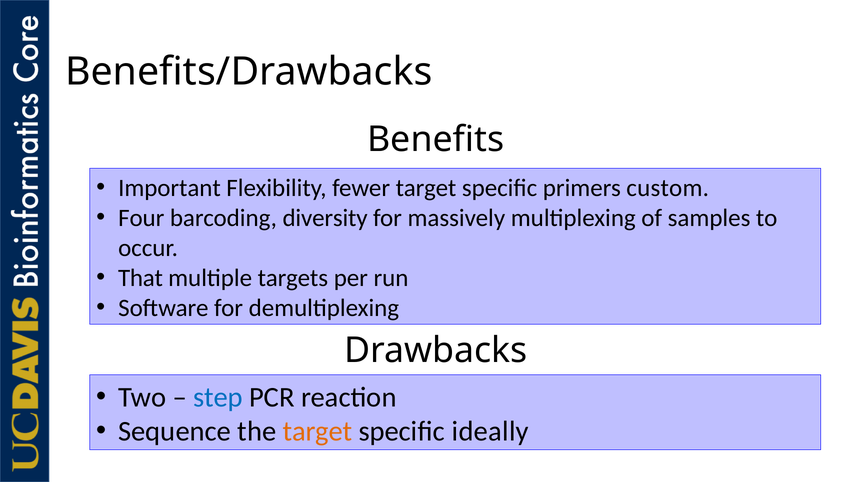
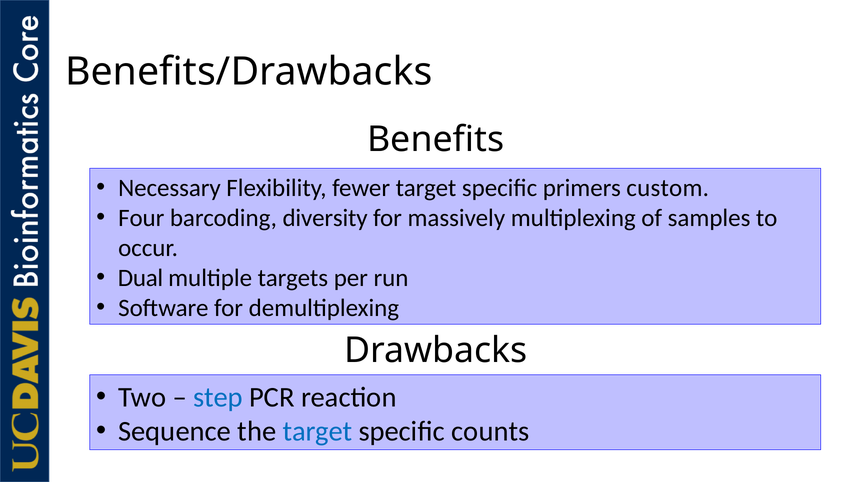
Important: Important -> Necessary (169, 188)
That: That -> Dual (140, 278)
target colour: orange -> blue (317, 432)
ideally: ideally -> counts (490, 432)
